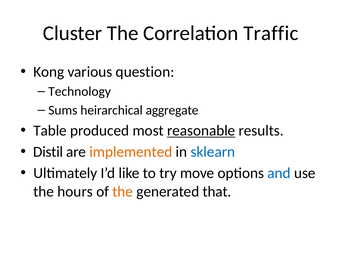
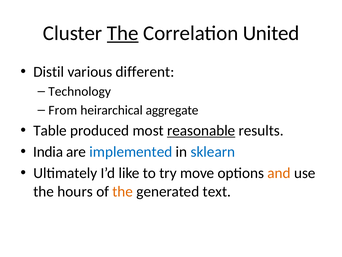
The underline: none -> present (123, 33)
Traffic: Traffic -> United (271, 33)
Kong: Kong -> Distil (49, 72)
question: question -> different (145, 72)
Sums: Sums -> From (63, 110)
Distil: Distil -> India (48, 152)
implemented colour: orange -> blue (131, 152)
and colour: blue -> orange (279, 173)
that: that -> text (217, 191)
